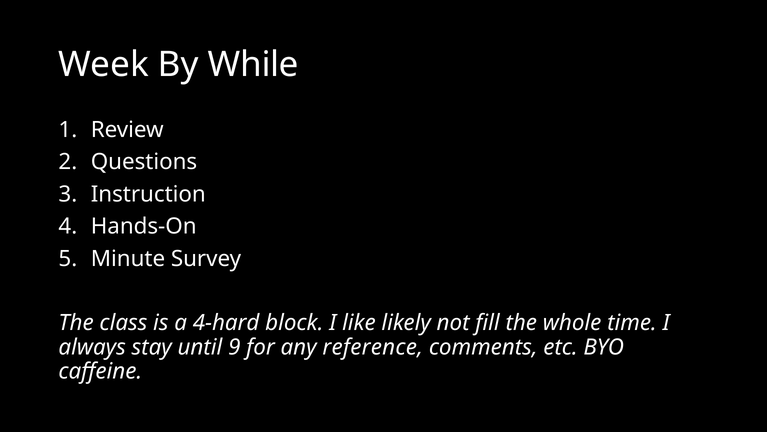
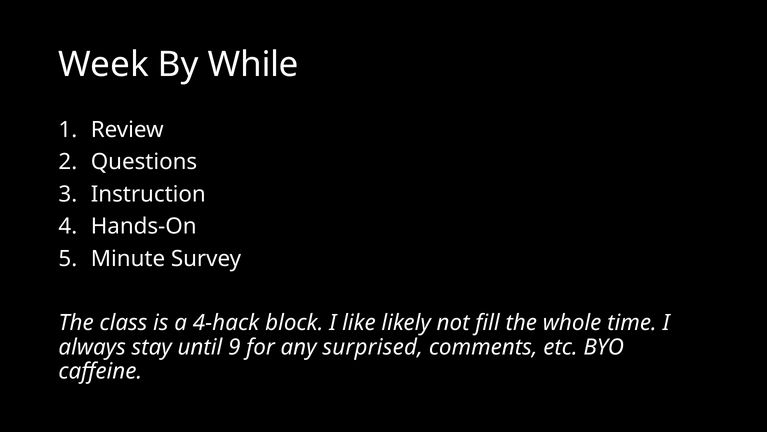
4-hard: 4-hard -> 4-hack (226, 323)
reference: reference -> surprised (373, 347)
